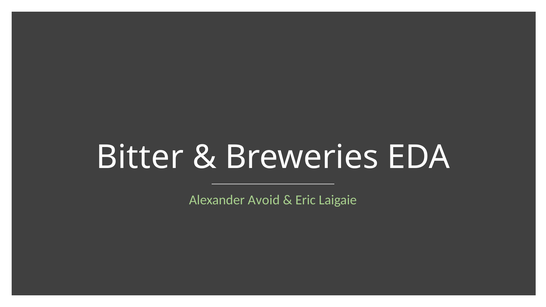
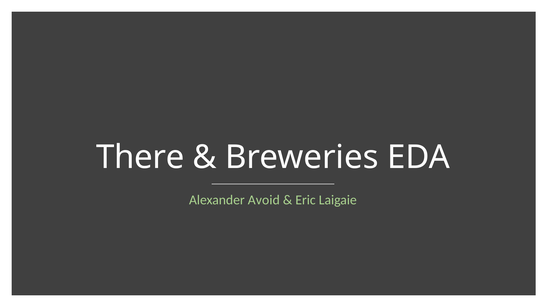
Bitter: Bitter -> There (140, 157)
